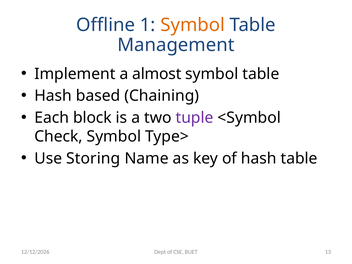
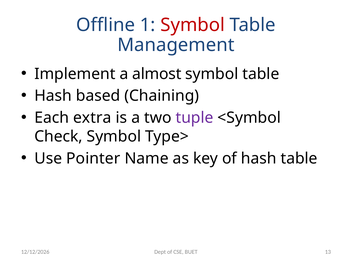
Symbol colour: orange -> red (193, 25)
block: block -> extra (92, 118)
Storing: Storing -> Pointer (93, 158)
